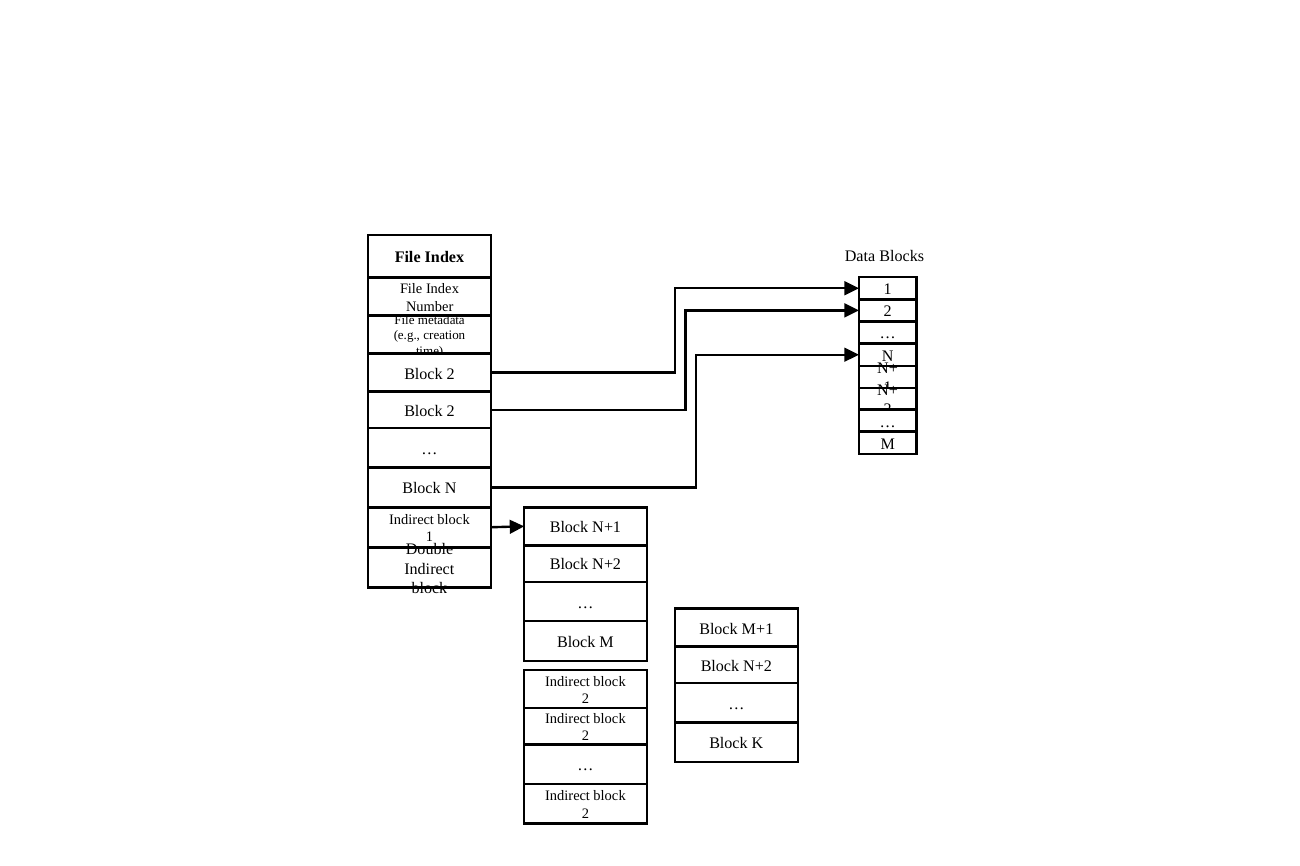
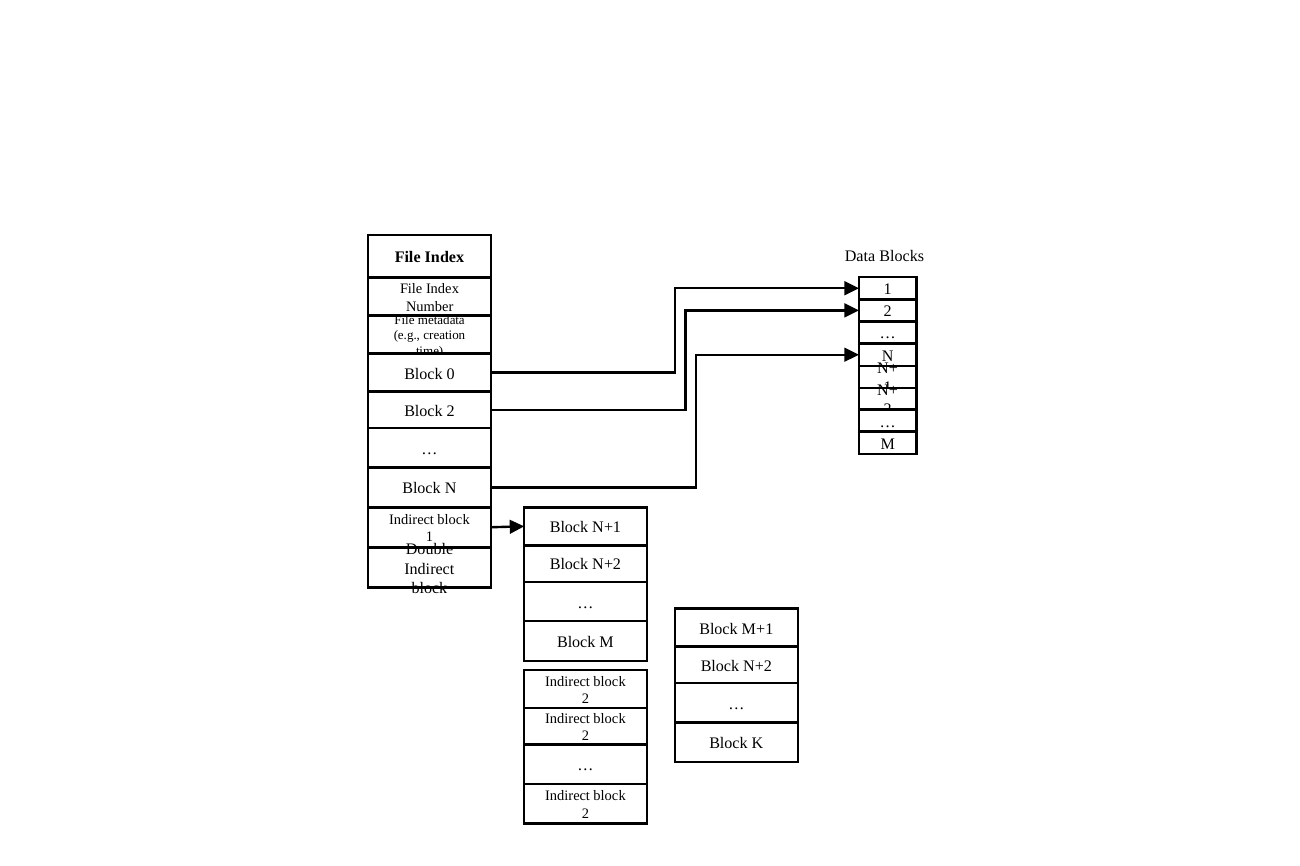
2: 2 -> 0 (451, 374)
